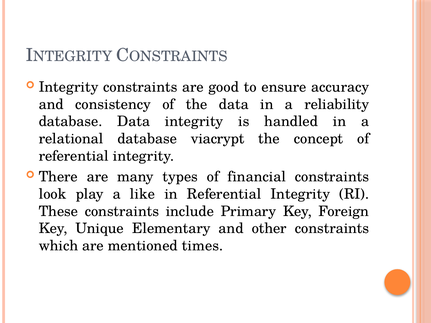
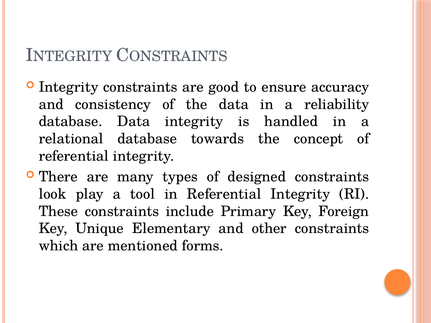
viacrypt: viacrypt -> towards (218, 139)
financial: financial -> designed (257, 177)
like: like -> tool (143, 194)
times: times -> forms (203, 246)
